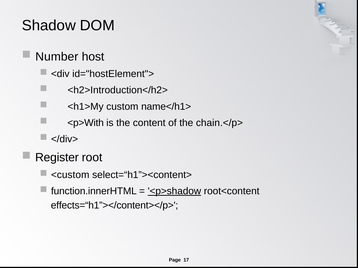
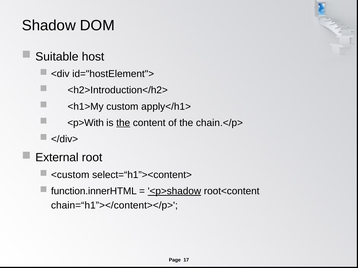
Number: Number -> Suitable (57, 57)
name</h1>: name</h1> -> apply</h1> (166, 107)
the underline: none -> present (123, 123)
Register: Register -> External (57, 158)
effects=“h1”></content></p>: effects=“h1”></content></p> -> chain=“h1”></content></p> (114, 206)
